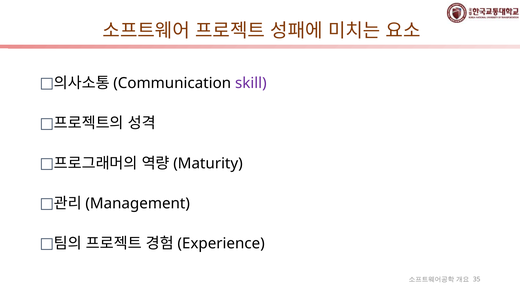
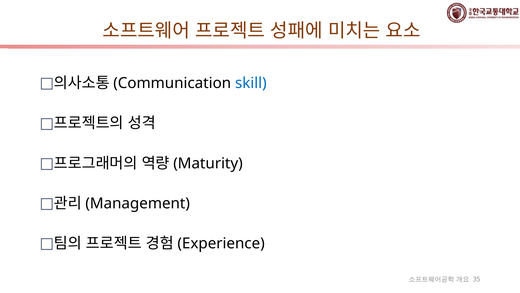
skill colour: purple -> blue (251, 83)
